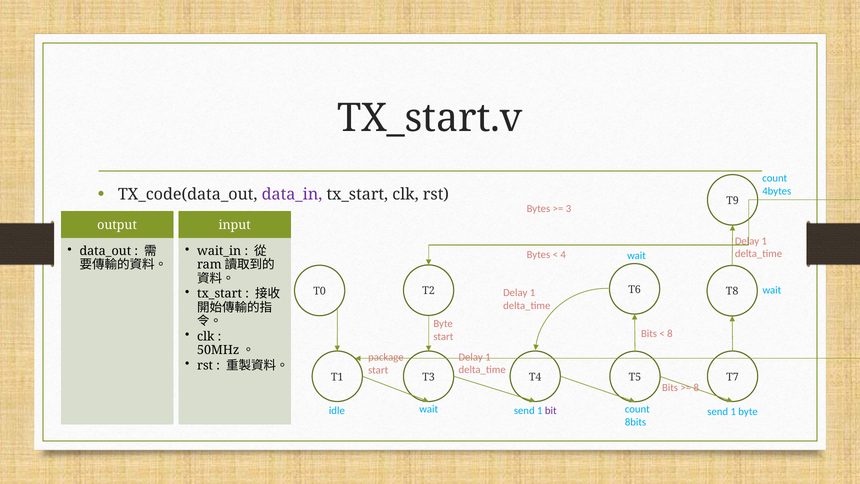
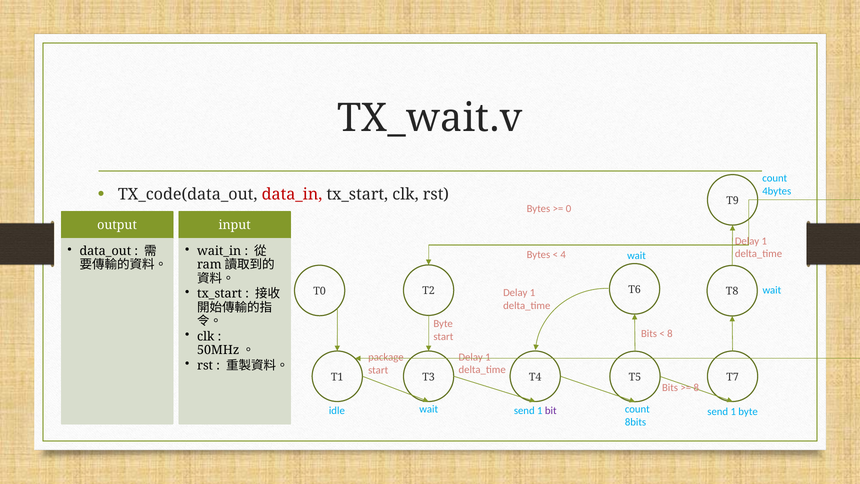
TX_start.v: TX_start.v -> TX_wait.v (430, 118)
data_in colour: purple -> red (292, 194)
3: 3 -> 0 (569, 209)
